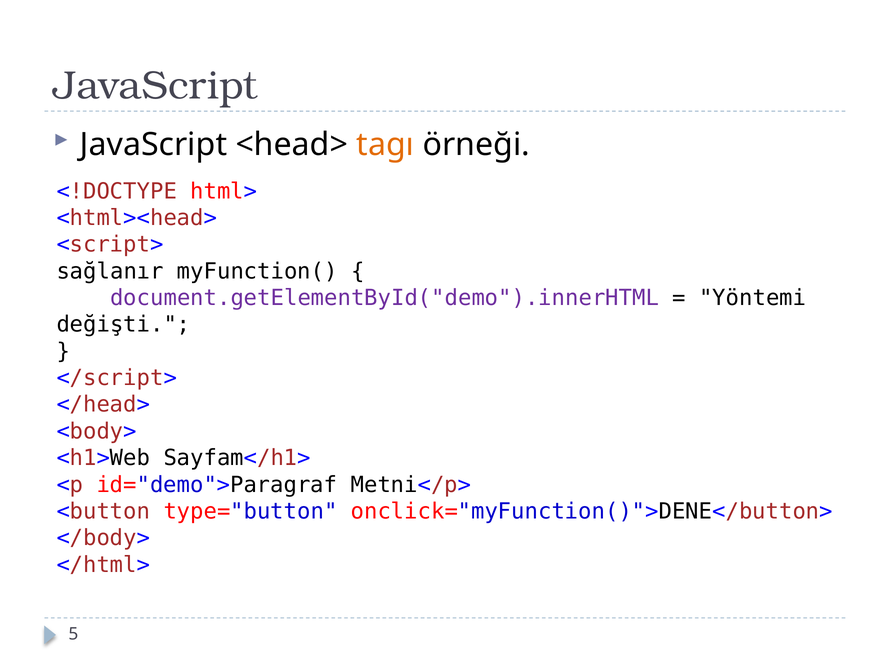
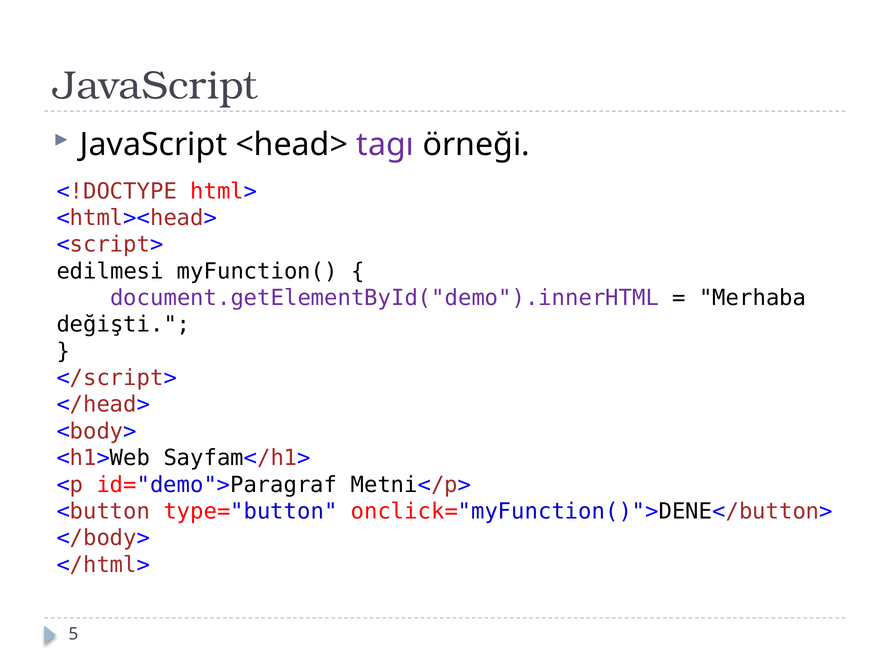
tagı colour: orange -> purple (385, 145)
sağlanır: sağlanır -> edilmesi (110, 271)
Yöntemi: Yöntemi -> Merhaba (753, 298)
